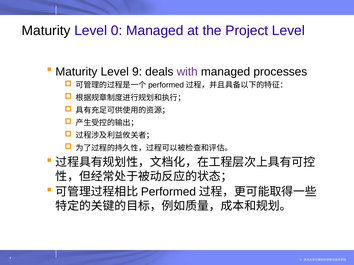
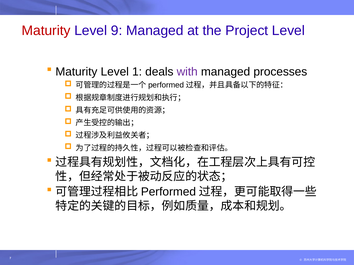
Maturity colour: black -> red (46, 31)
0: 0 -> 9 (117, 31)
9: 9 -> 1 (137, 72)
